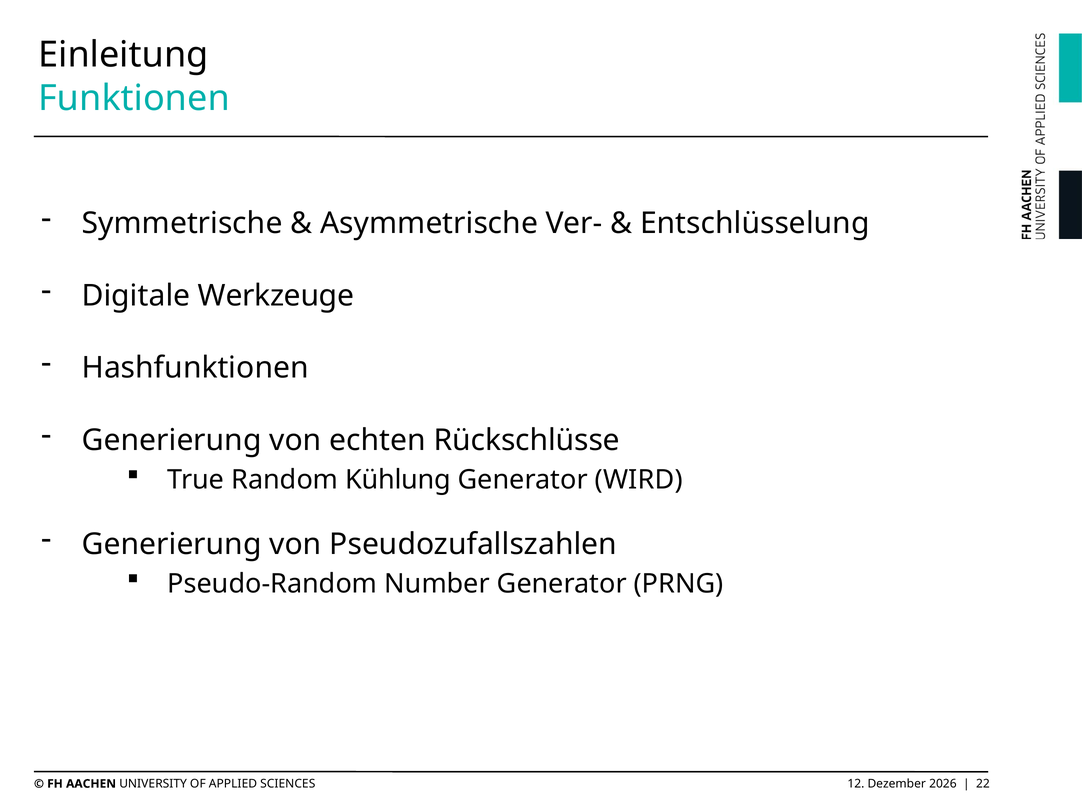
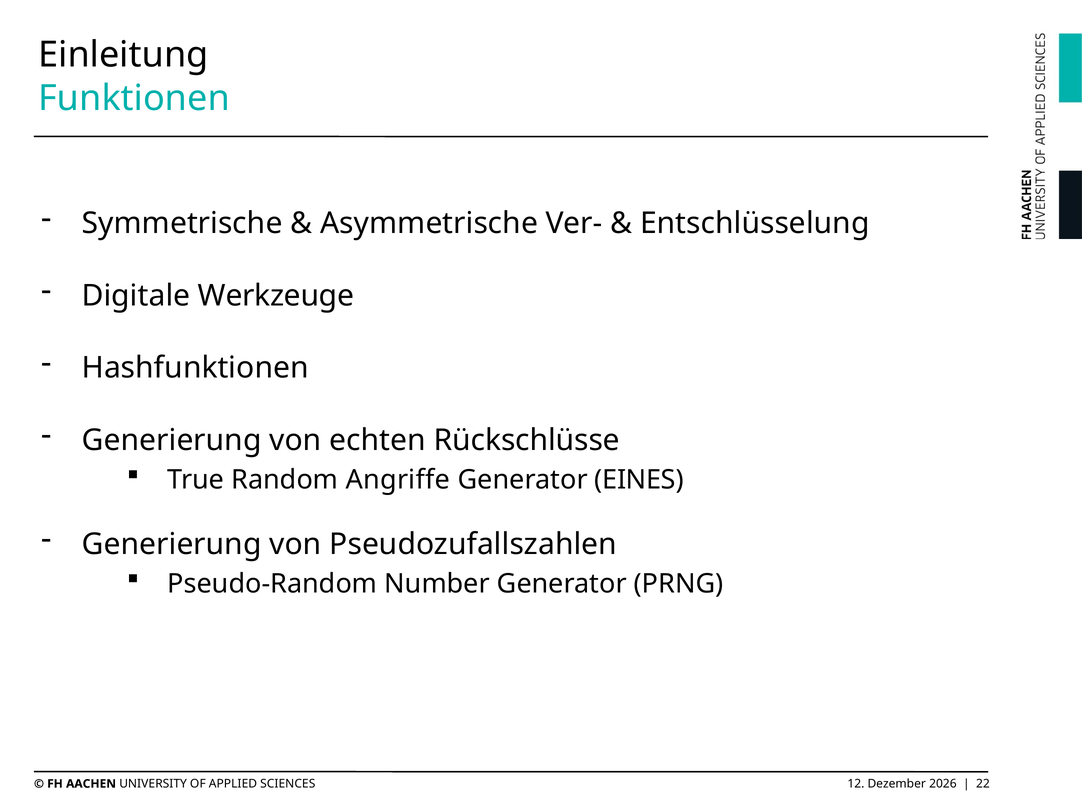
Kühlung: Kühlung -> Angriffe (398, 479)
WIRD: WIRD -> EINES (639, 479)
